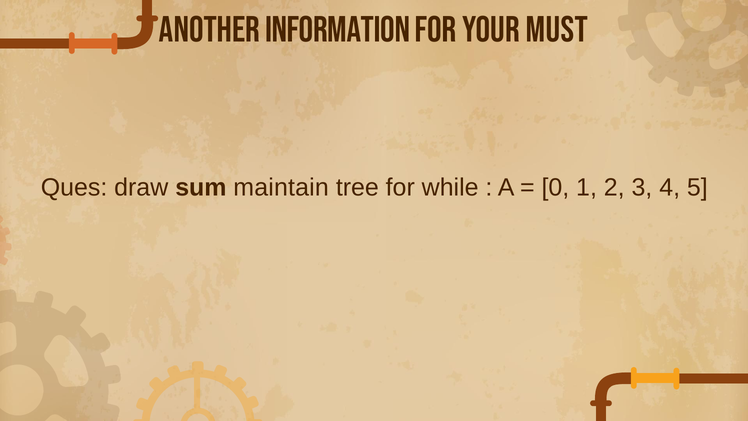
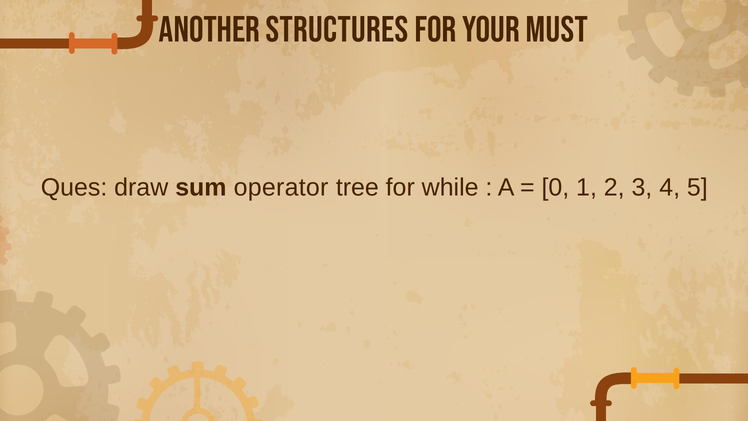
INFORMATION: INFORMATION -> STRUCTURES (337, 30)
maintain: maintain -> operator (281, 187)
